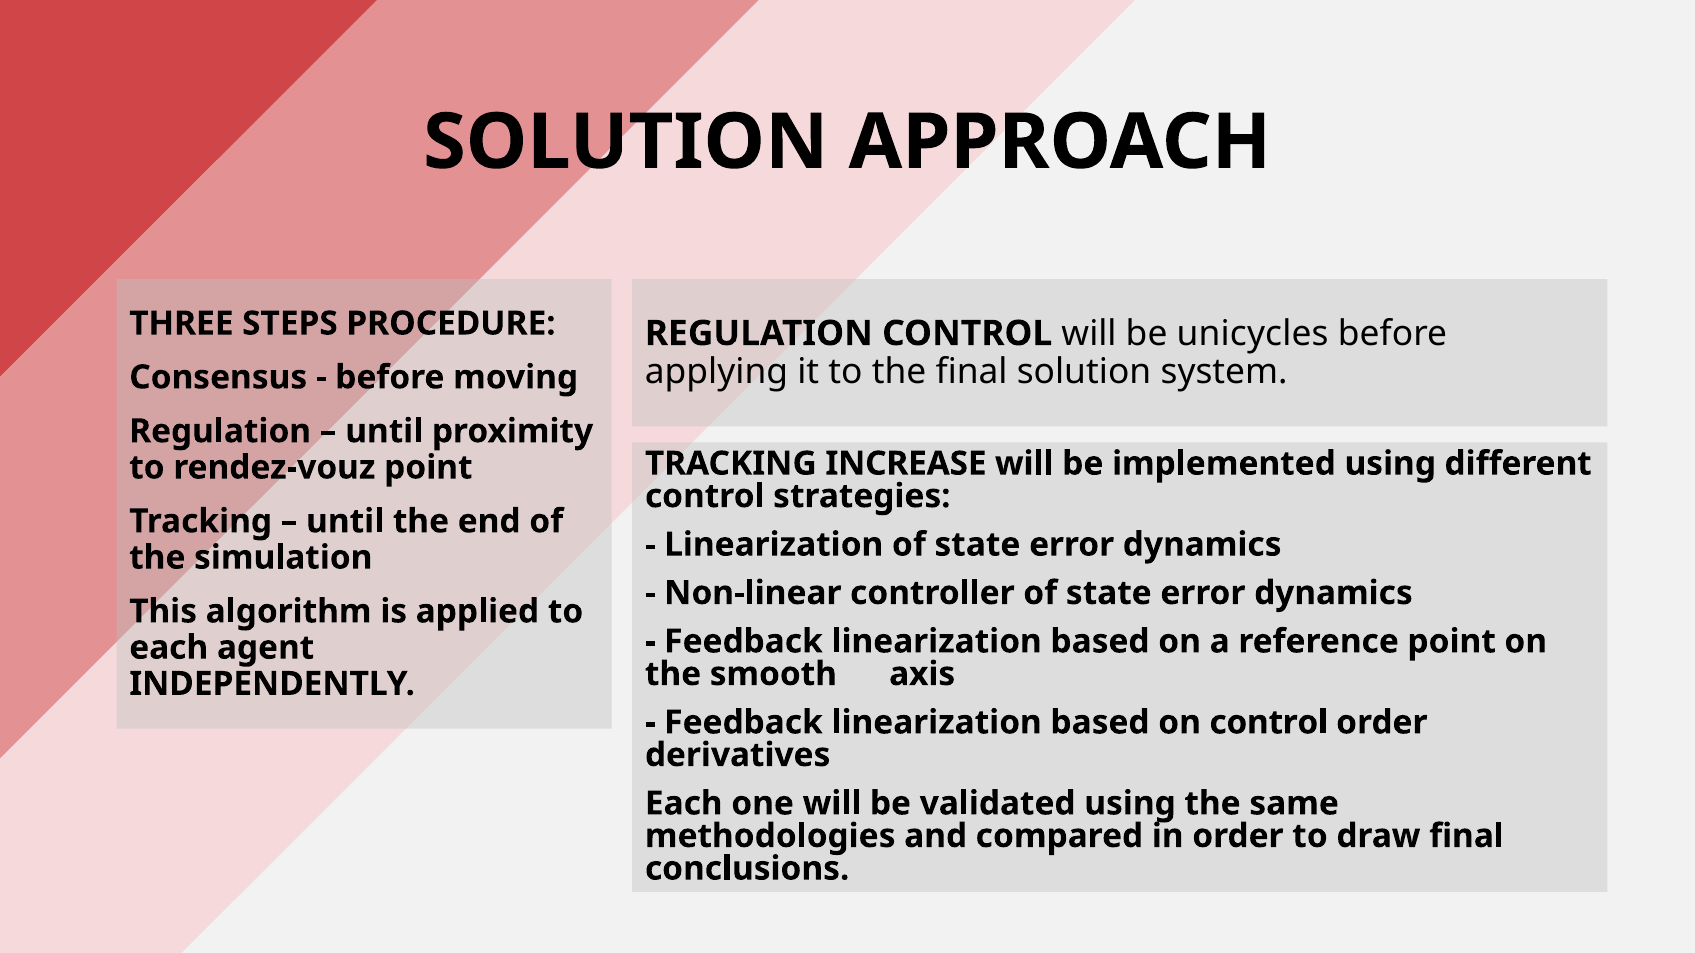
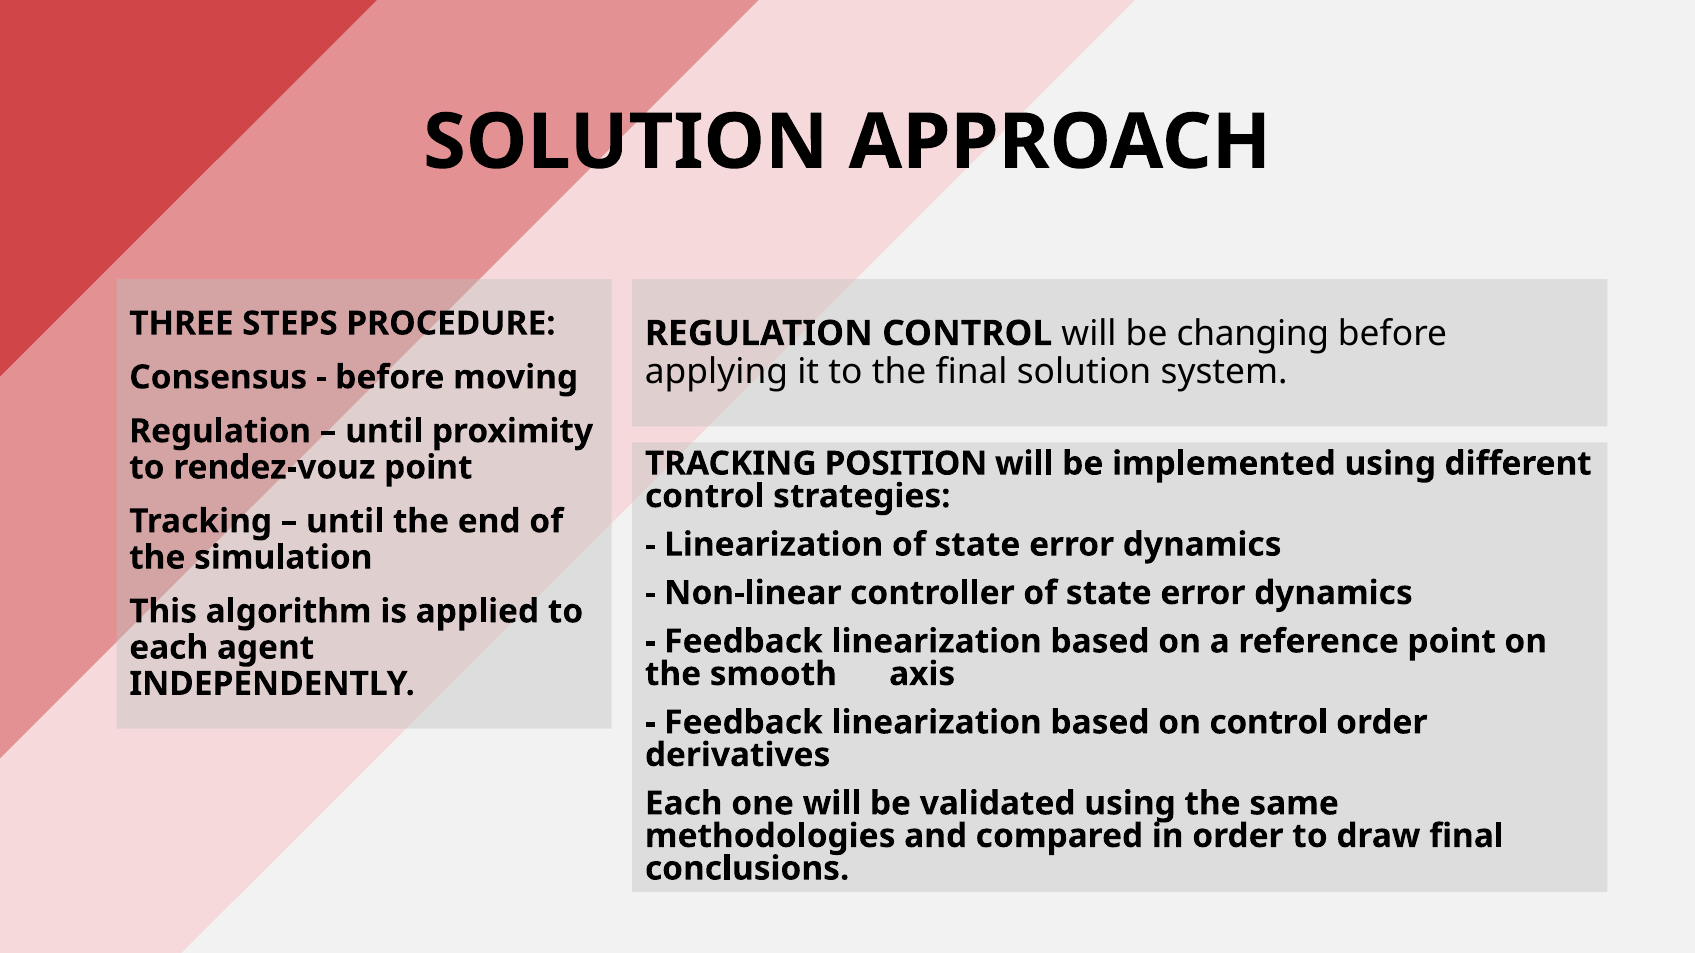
unicycles: unicycles -> changing (1253, 334)
INCREASE: INCREASE -> POSITION (906, 464)
